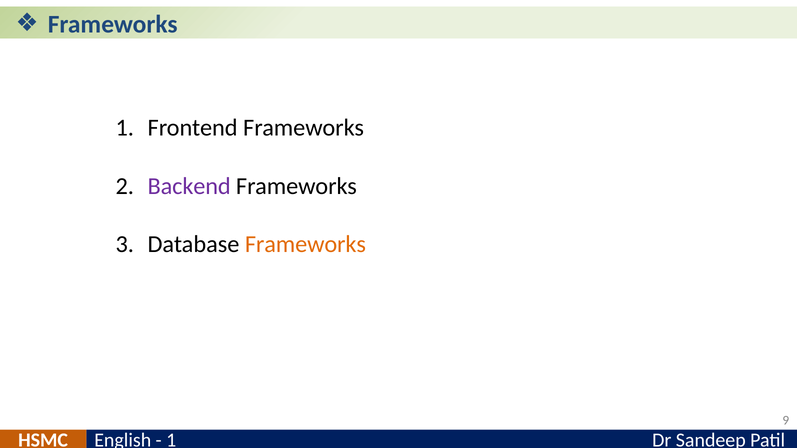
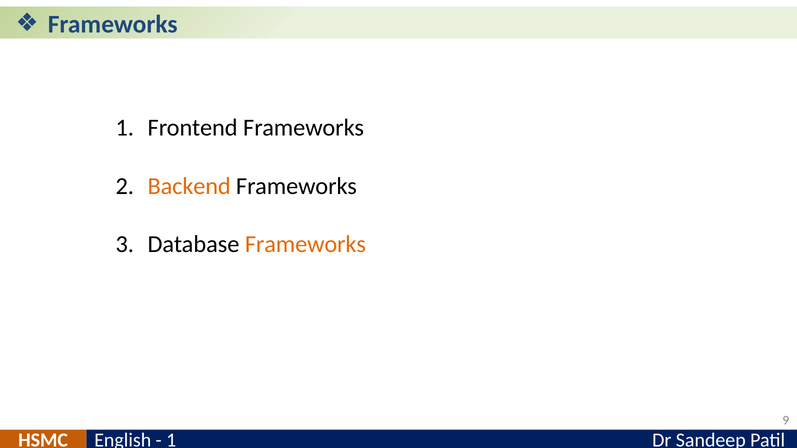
Backend colour: purple -> orange (189, 186)
